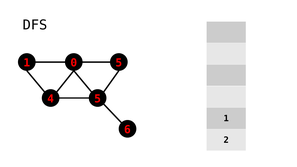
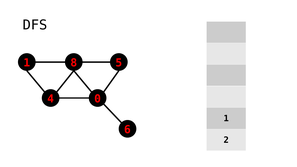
0: 0 -> 8 (74, 63)
4 5: 5 -> 0 (98, 99)
